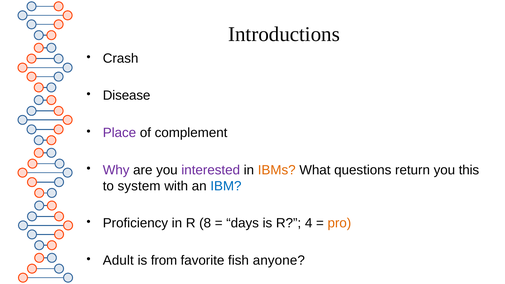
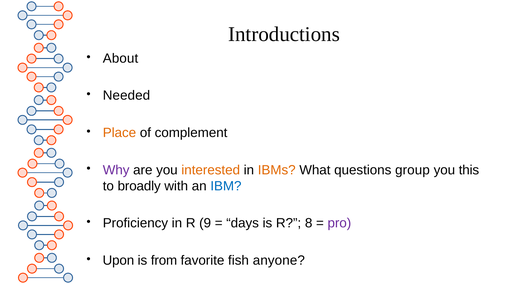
Crash: Crash -> About (121, 58)
Disease: Disease -> Needed (126, 96)
Place colour: purple -> orange (119, 133)
interested colour: purple -> orange (211, 170)
return: return -> group (412, 170)
system: system -> broadly (139, 186)
8: 8 -> 9 (205, 223)
4: 4 -> 8 (309, 223)
pro colour: orange -> purple (339, 223)
Adult: Adult -> Upon (118, 260)
